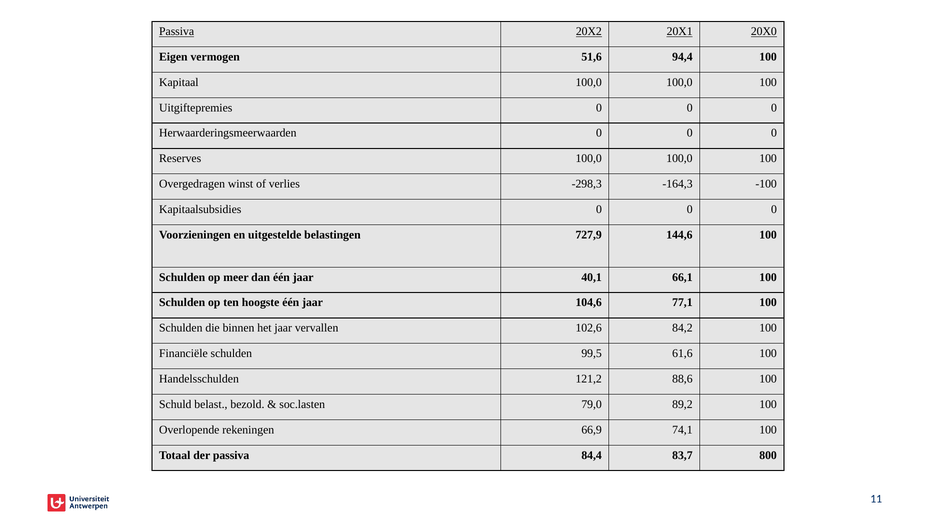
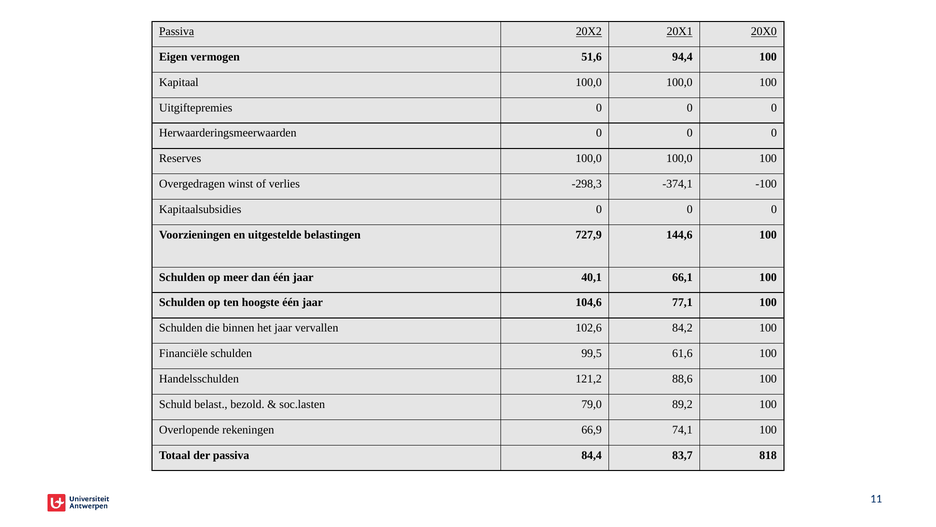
-164,3: -164,3 -> -374,1 (678, 184)
800: 800 -> 818 (768, 455)
